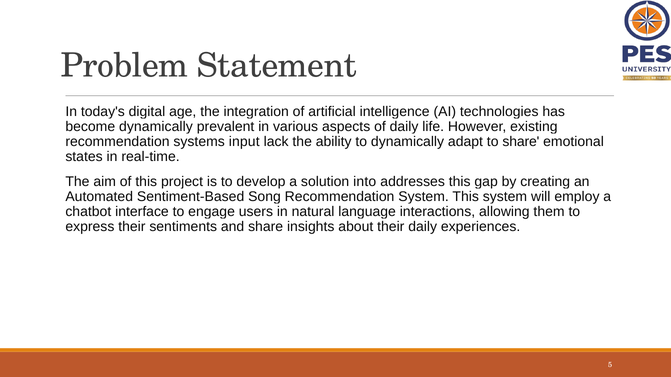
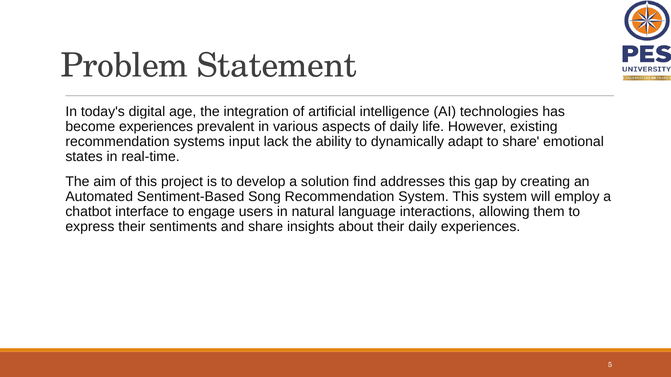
become dynamically: dynamically -> experiences (156, 127)
into: into -> find (365, 182)
